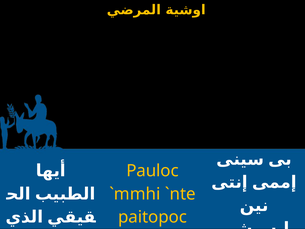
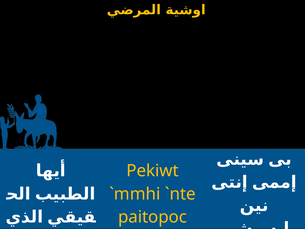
Pauloc: Pauloc -> Pekiwt (153, 171)
